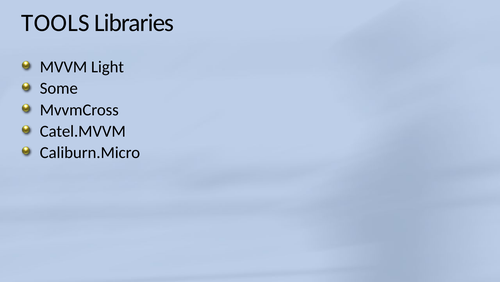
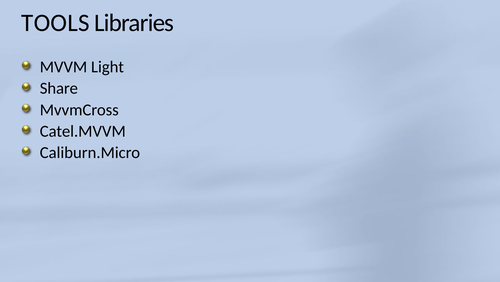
Some: Some -> Share (59, 88)
